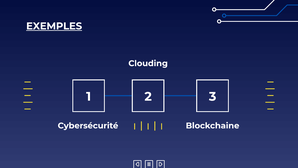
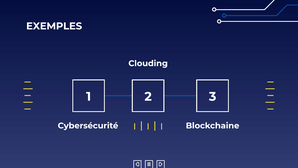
EXEMPLES underline: present -> none (54, 26)
